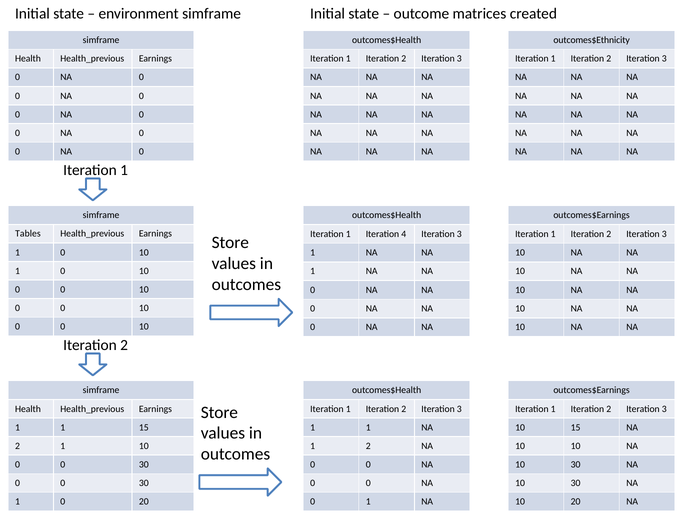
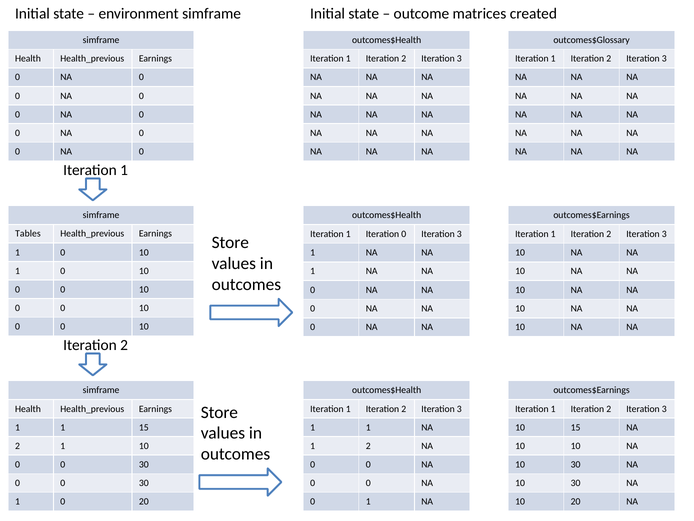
outcomes$Ethnicity: outcomes$Ethnicity -> outcomes$Glossary (592, 40)
Iteration 4: 4 -> 0 (404, 234)
